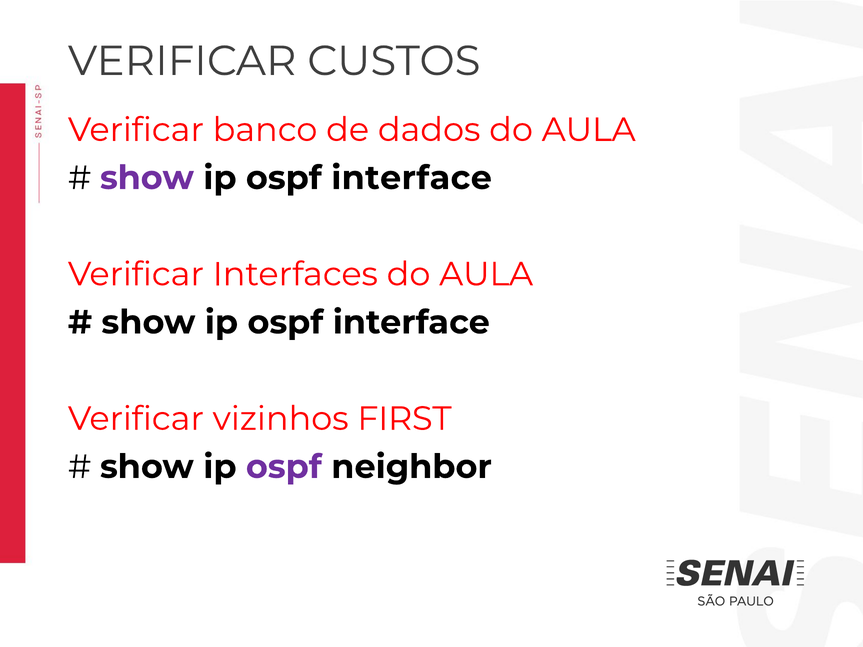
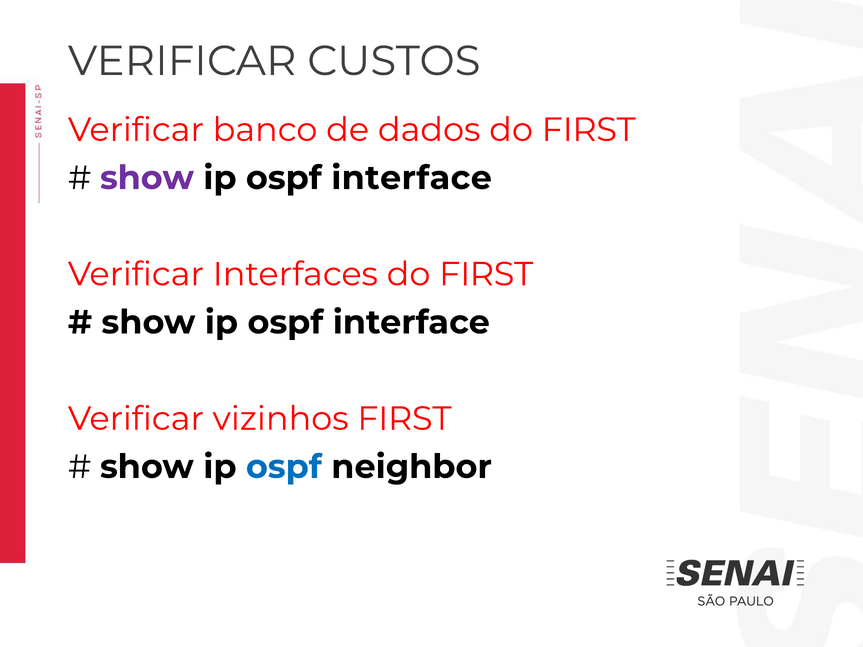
dados do AULA: AULA -> FIRST (589, 130)
Interfaces do AULA: AULA -> FIRST (486, 274)
ospf colour: purple -> blue (284, 467)
